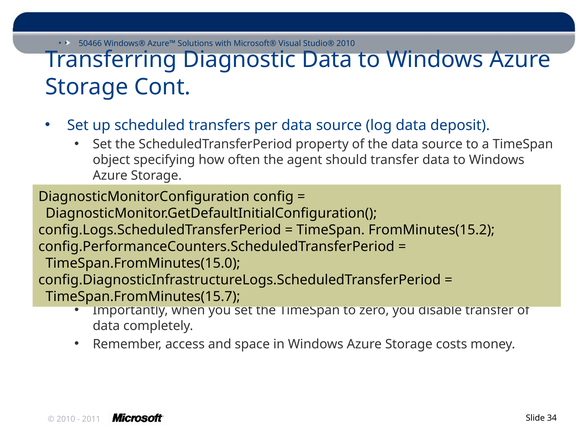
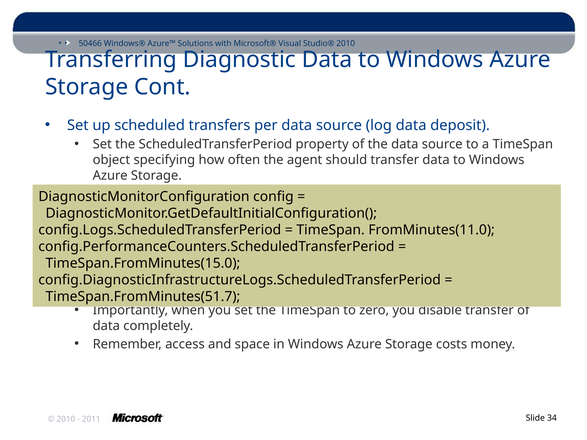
FromMinutes(15.2: FromMinutes(15.2 -> FromMinutes(11.0 (432, 230)
TimeSpan.FromMinutes(15.7: TimeSpan.FromMinutes(15.7 -> TimeSpan.FromMinutes(51.7 (143, 297)
